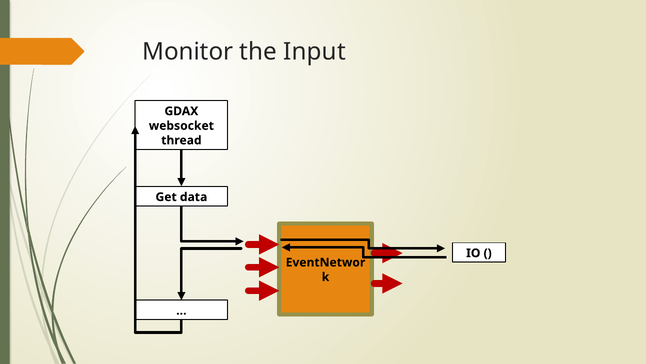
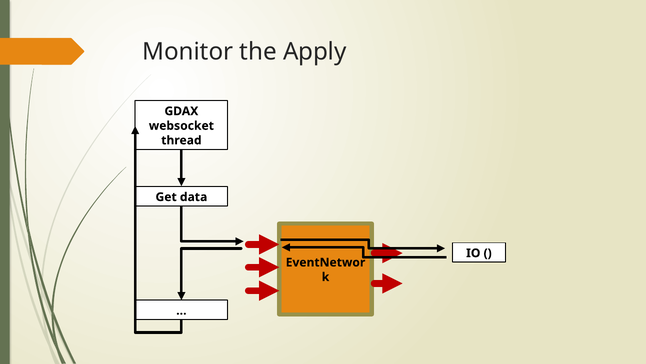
Input: Input -> Apply (315, 52)
